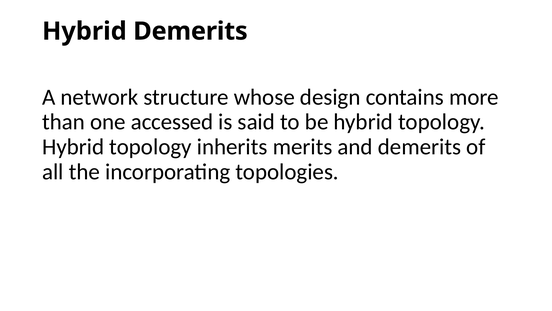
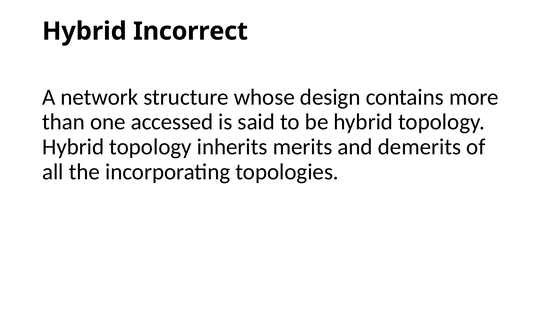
Hybrid Demerits: Demerits -> Incorrect (190, 31)
